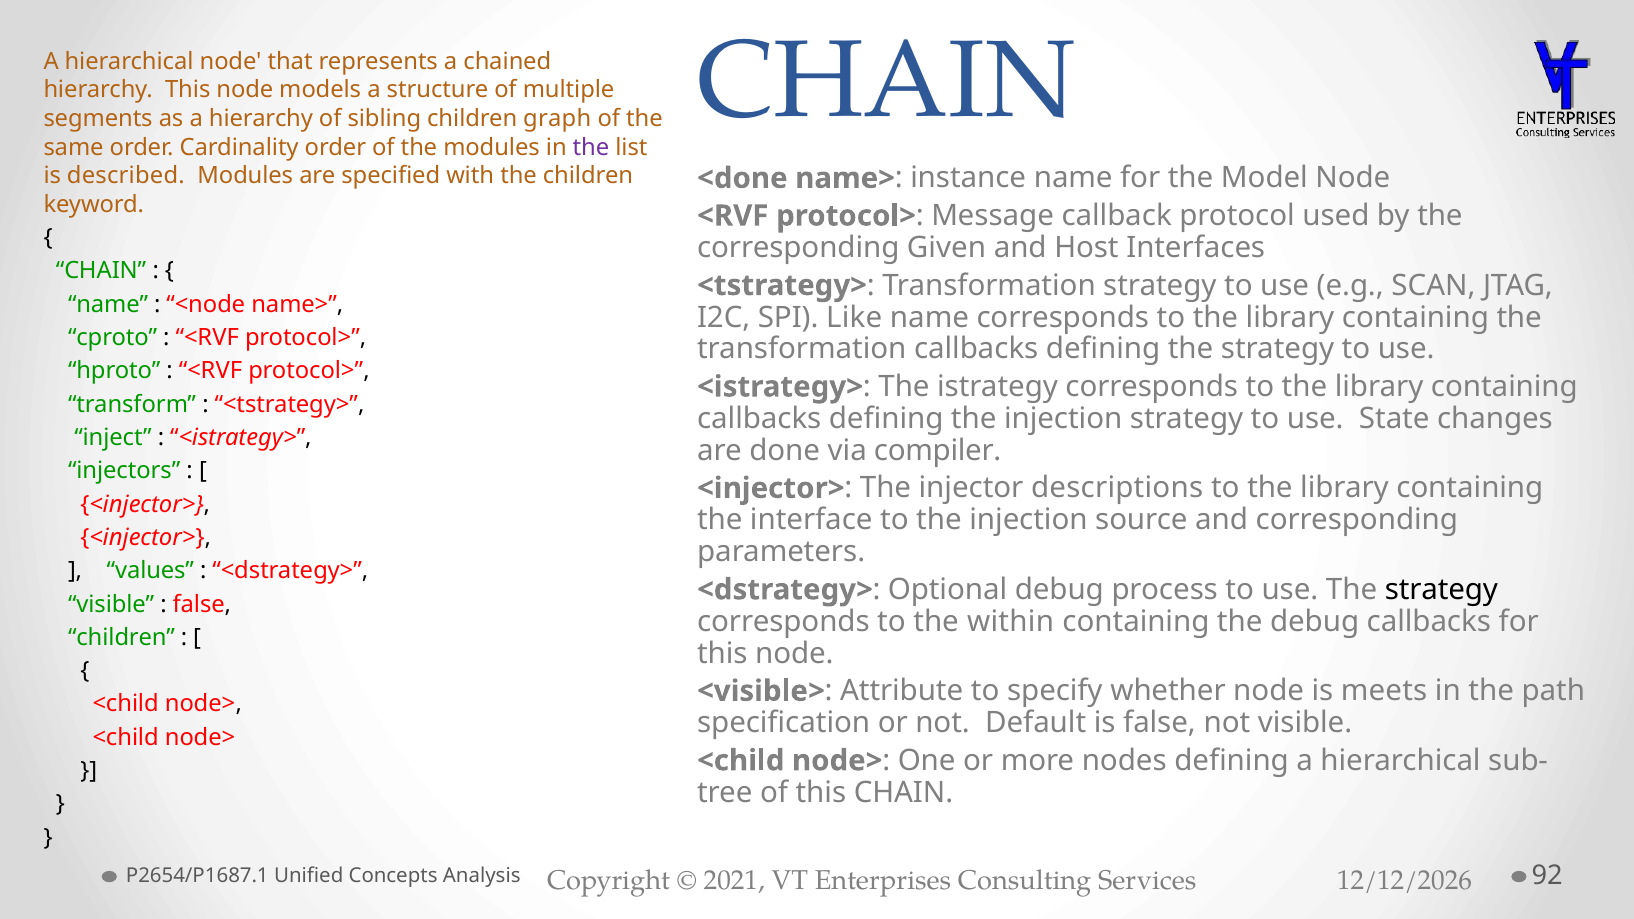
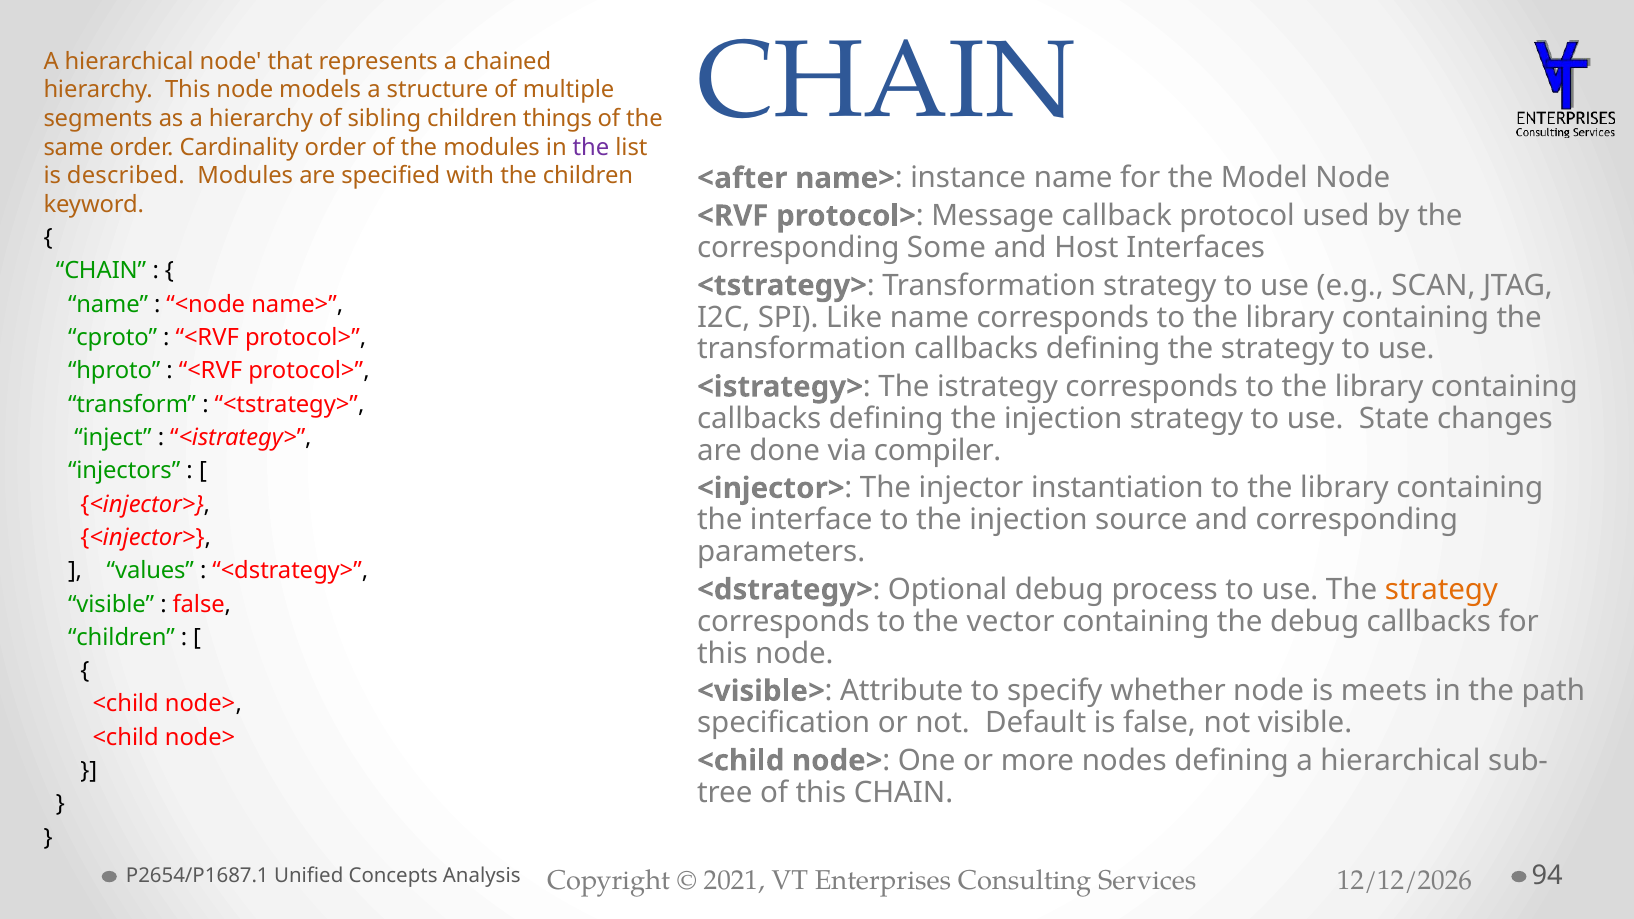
graph: graph -> things (557, 119)
<done: <done -> <after (742, 178)
Given: Given -> Some (946, 248)
descriptions: descriptions -> instantiation (1117, 488)
strategy colour: black -> orange (1441, 590)
within: within -> vector (1011, 622)
92: 92 -> 94 (1547, 876)
